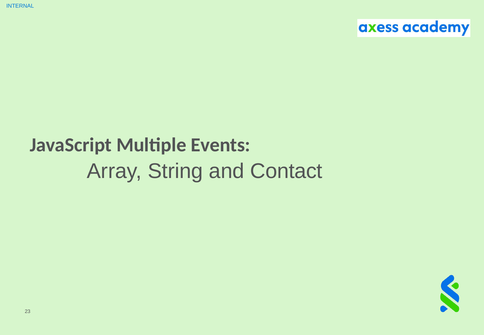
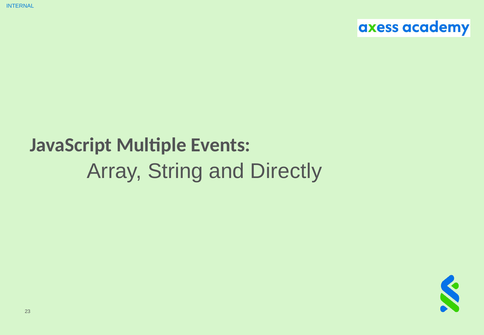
Contact: Contact -> Directly (286, 171)
